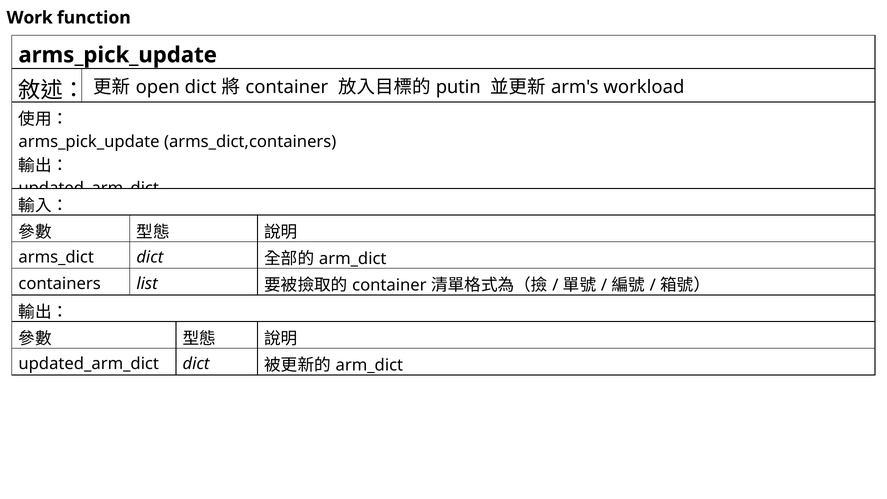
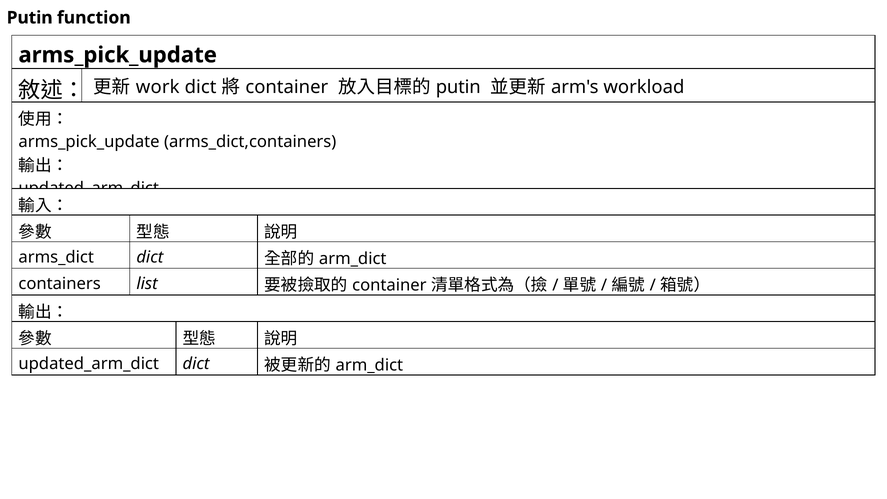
Work: Work -> Putin (30, 18)
open: open -> work (158, 87)
